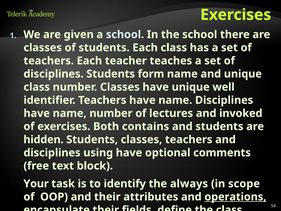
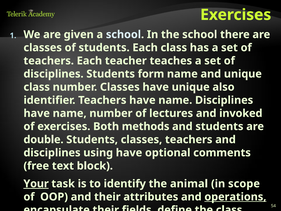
well: well -> also (223, 87)
contains: contains -> methods (146, 126)
hidden: hidden -> double (44, 139)
Your underline: none -> present (36, 183)
always: always -> animal (189, 183)
